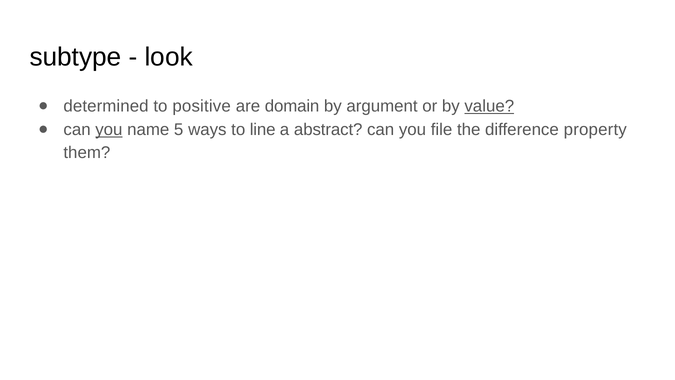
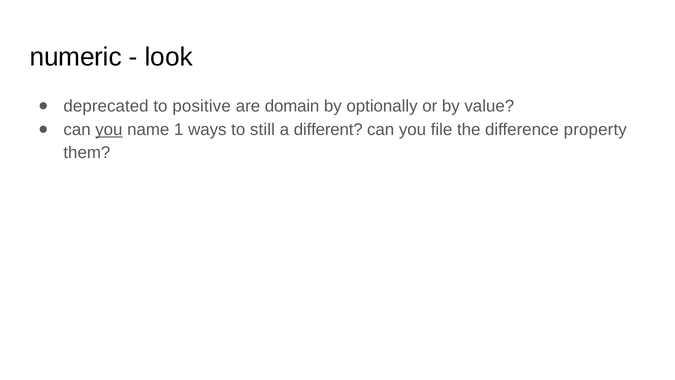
subtype: subtype -> numeric (76, 57)
determined: determined -> deprecated (106, 106)
argument: argument -> optionally (382, 106)
value underline: present -> none (489, 106)
5: 5 -> 1 (179, 129)
line: line -> still (262, 129)
abstract: abstract -> different (328, 129)
